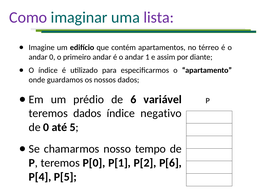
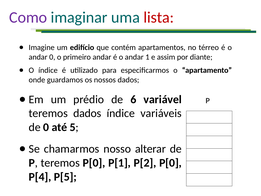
lista colour: purple -> red (159, 17)
negativo: negativo -> variáveis (161, 113)
tempo: tempo -> alterar (150, 149)
P[2 P[6: P[6 -> P[0 (170, 163)
